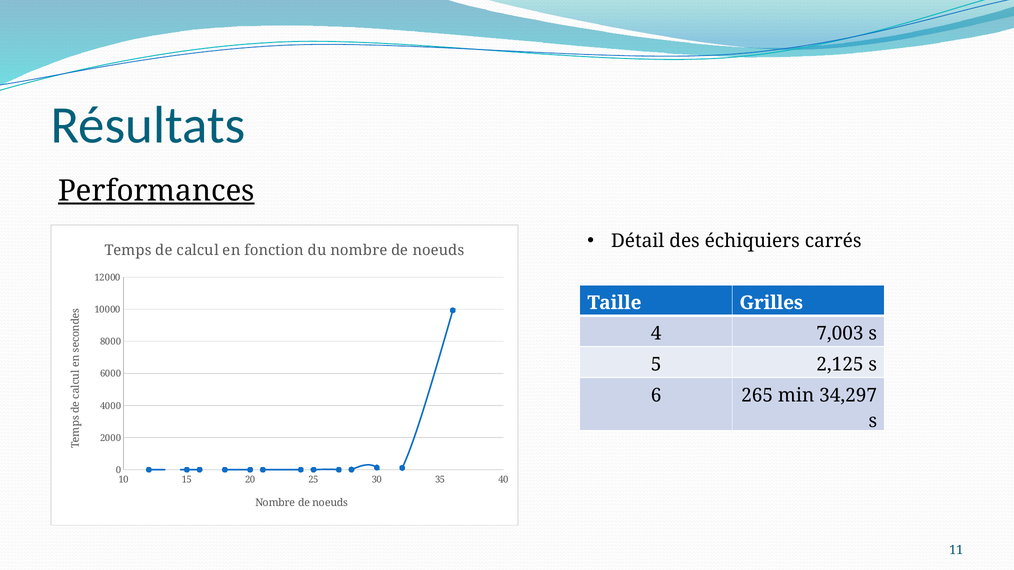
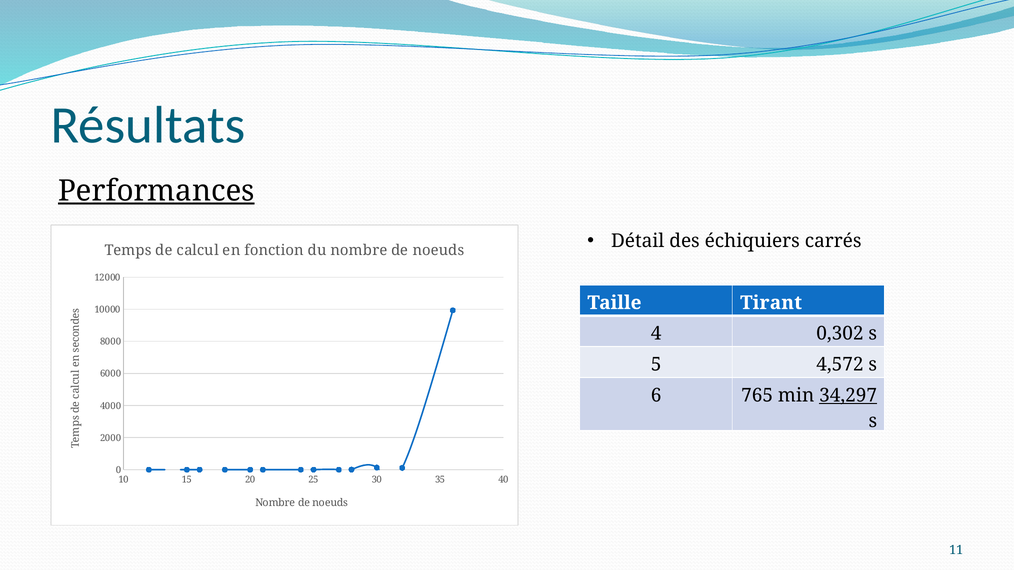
Grilles: Grilles -> Tirant (771, 303)
7,003: 7,003 -> 0,302 (840, 334)
2,125: 2,125 -> 4,572 (840, 365)
265: 265 -> 765 (757, 395)
34,297 underline: none -> present (848, 395)
